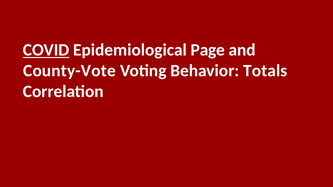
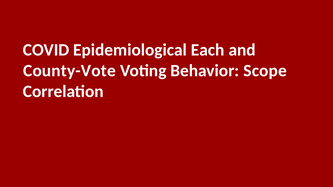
COVID underline: present -> none (46, 50)
Page: Page -> Each (208, 50)
Totals: Totals -> Scope (265, 71)
